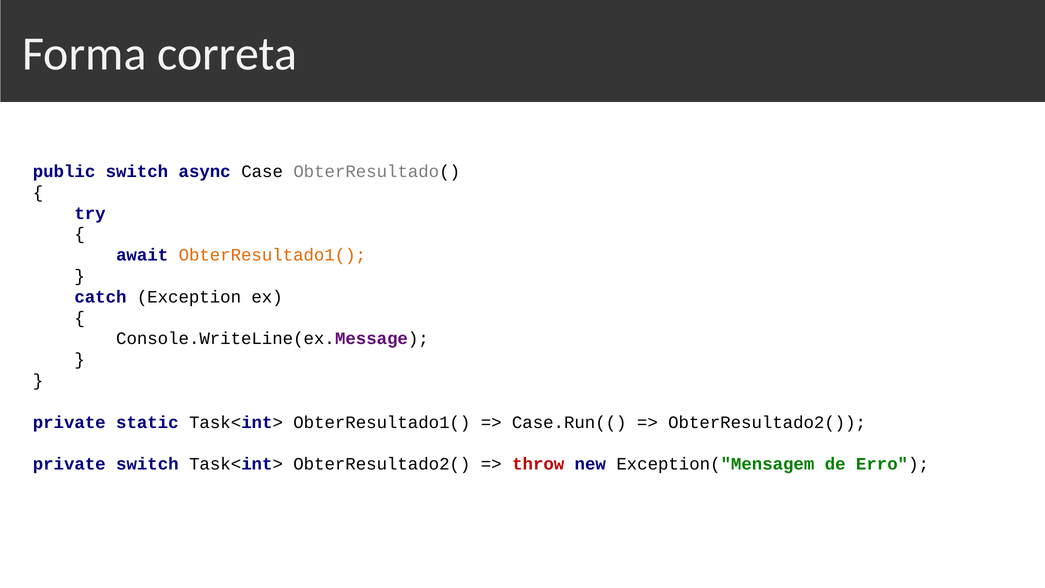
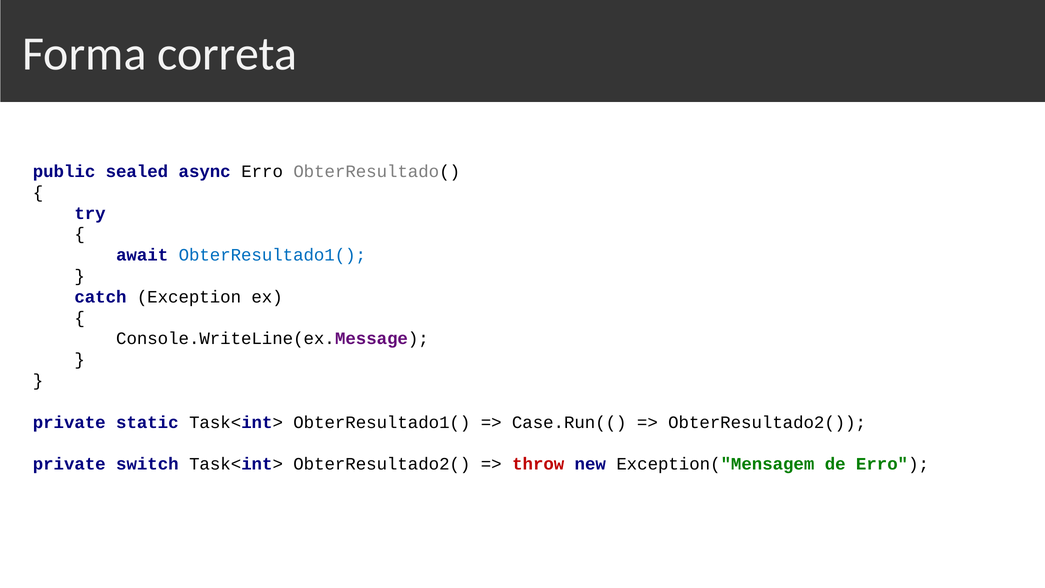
public switch: switch -> sealed (137, 171)
async Case: Case -> Erro (262, 171)
ObterResultado1( colour: orange -> blue (272, 255)
